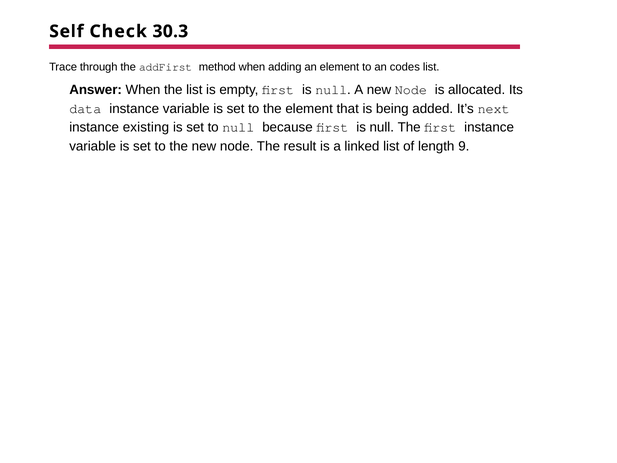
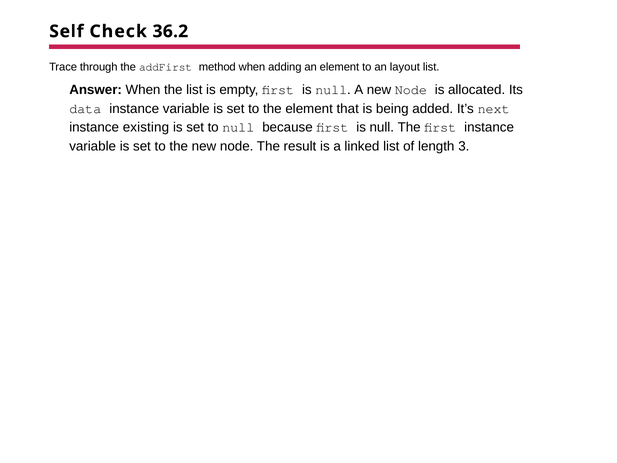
30.3: 30.3 -> 36.2 (170, 31)
codes: codes -> layout (405, 67)
9: 9 -> 3 (464, 146)
